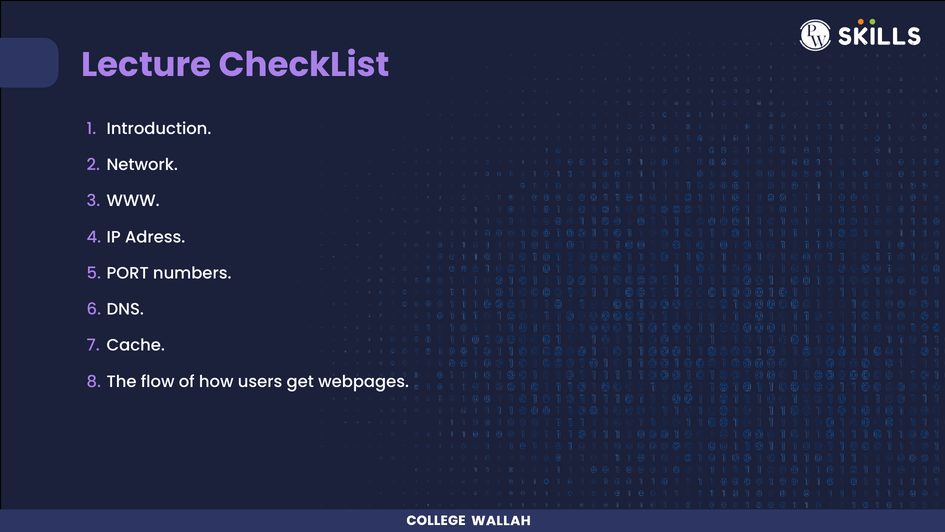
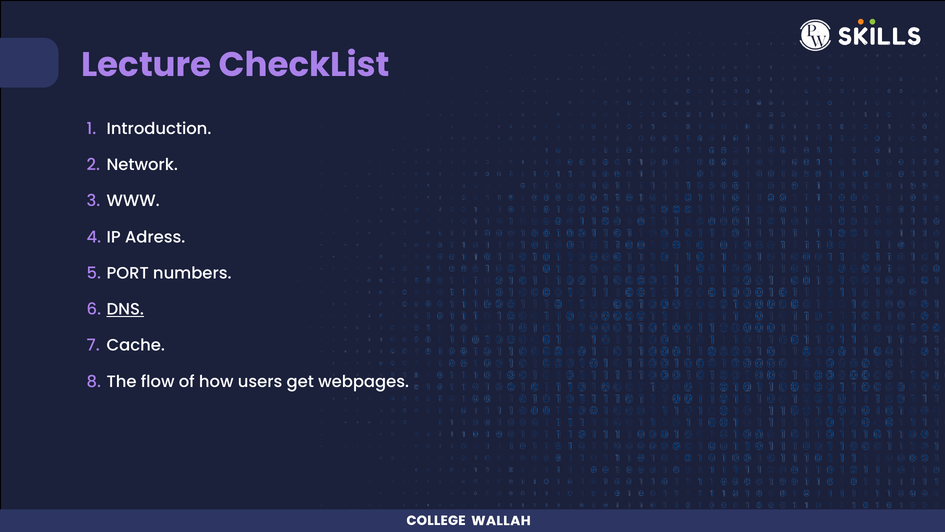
DNS underline: none -> present (125, 309)
